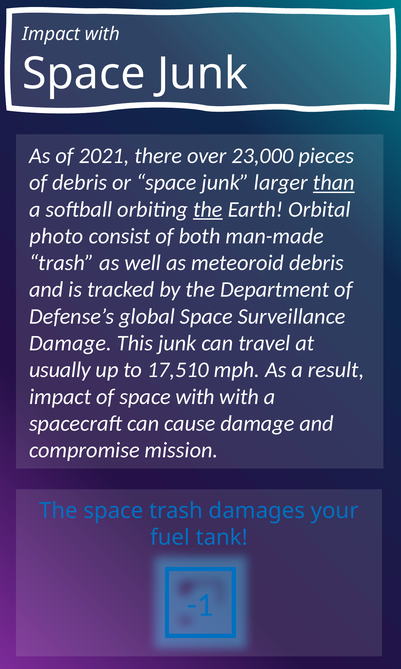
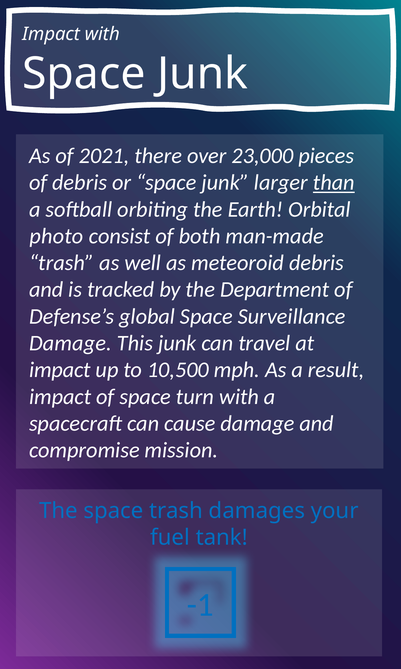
the underline: present -> none (208, 209)
usually: usually -> impact (60, 370)
17,510: 17,510 -> 10,500 (178, 370)
space with: with -> turn (195, 396)
